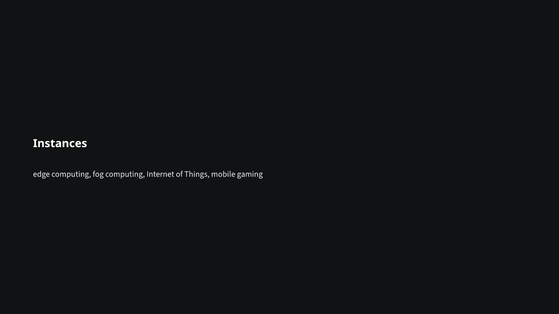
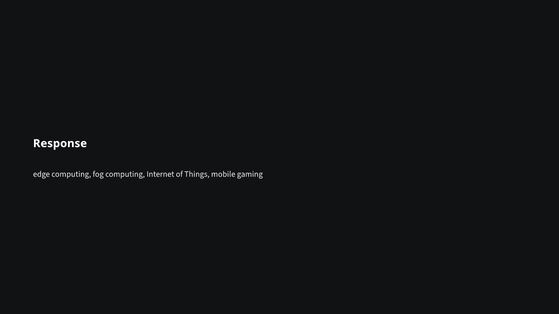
Instances: Instances -> Response (60, 144)
